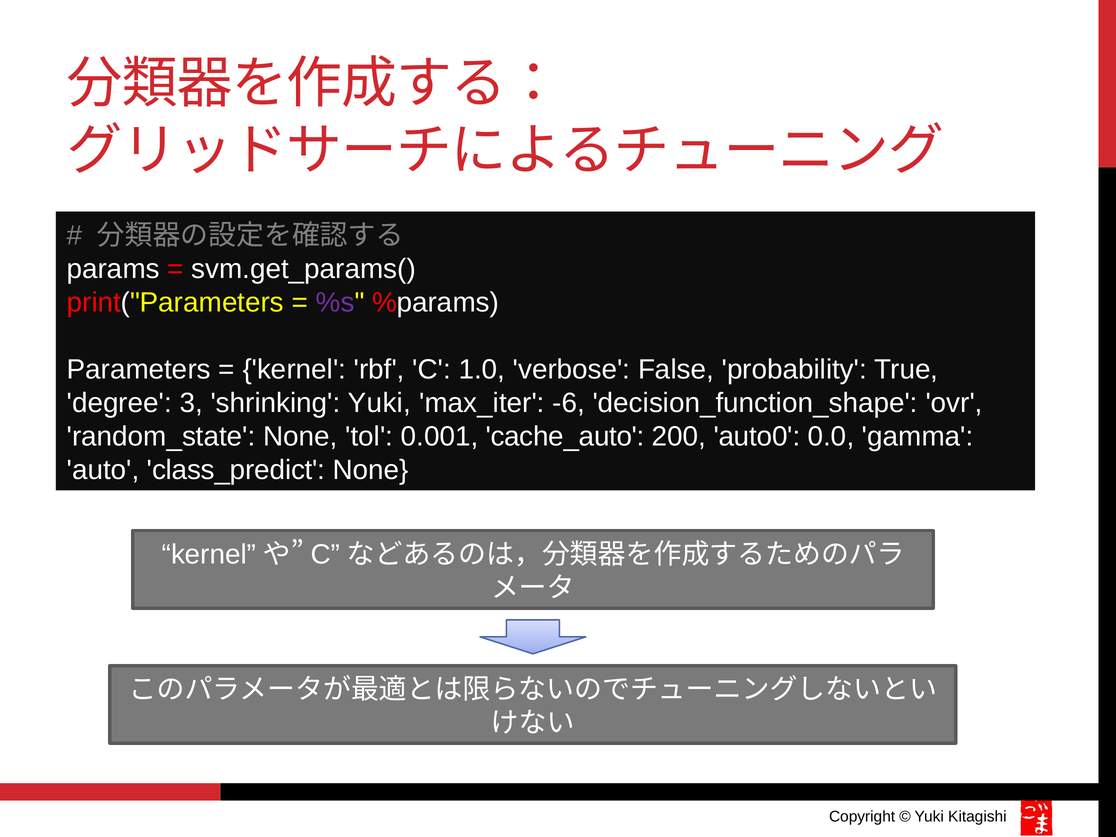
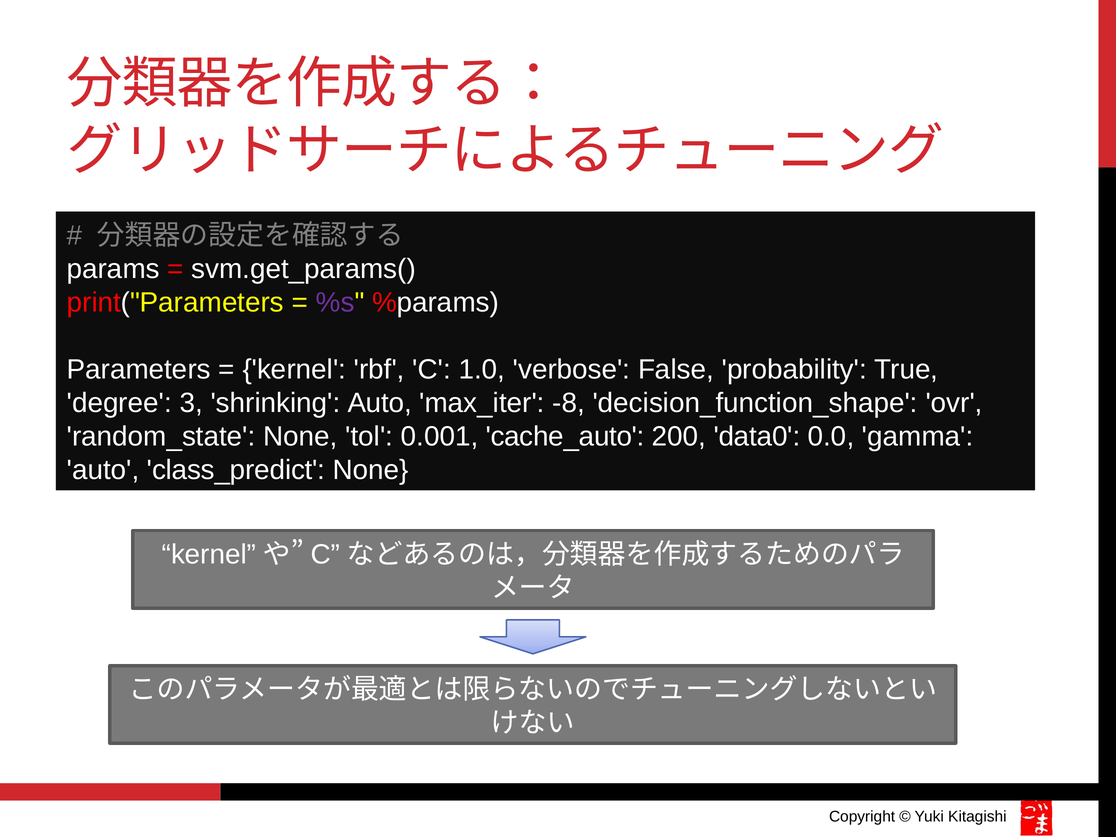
shrinking Yuki: Yuki -> Auto (380, 403)
-6: -6 -> -8 (569, 403)
auto0: auto0 -> data0 (757, 437)
